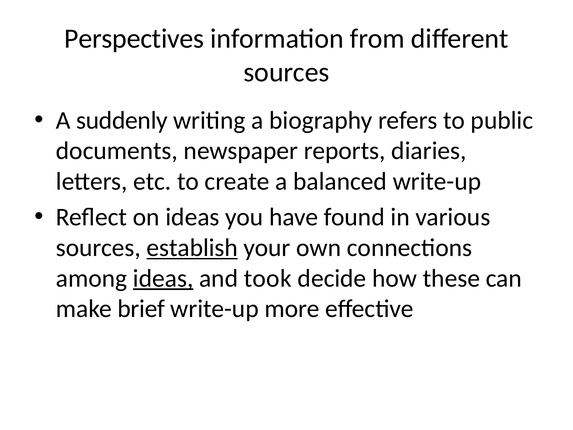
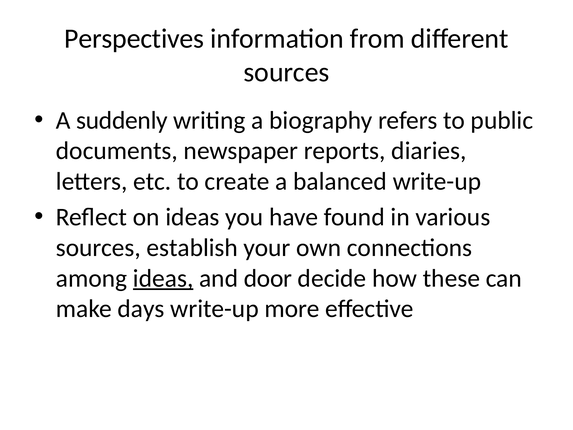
establish underline: present -> none (192, 248)
took: took -> door (268, 278)
brief: brief -> days (141, 309)
